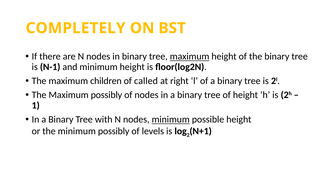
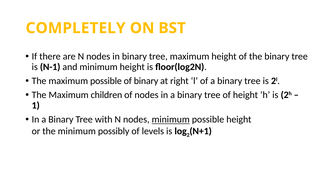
maximum underline: present -> none (190, 56)
maximum children: children -> possible (106, 81)
of called: called -> binary (146, 81)
Maximum possibly: possibly -> children (106, 95)
